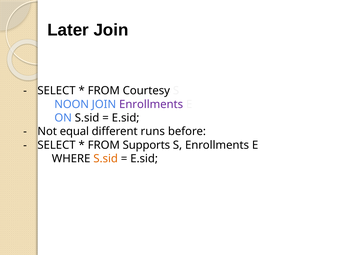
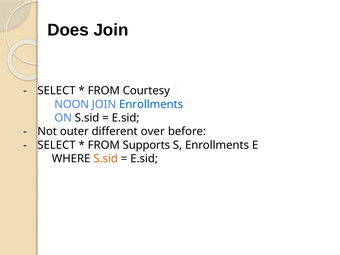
Later: Later -> Does (68, 30)
Enrollments colour: purple -> blue (151, 104)
equal: equal -> outer (74, 131)
runs: runs -> over (153, 131)
